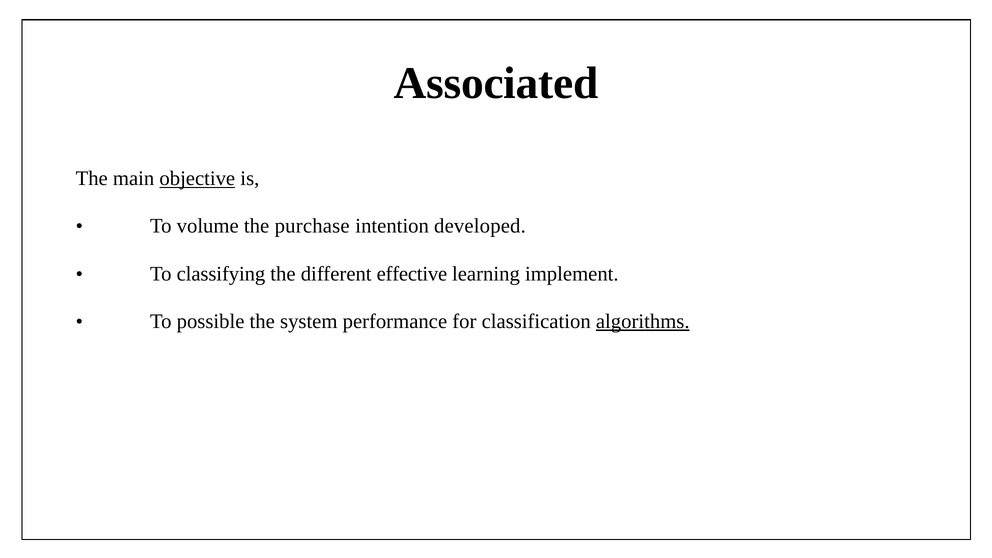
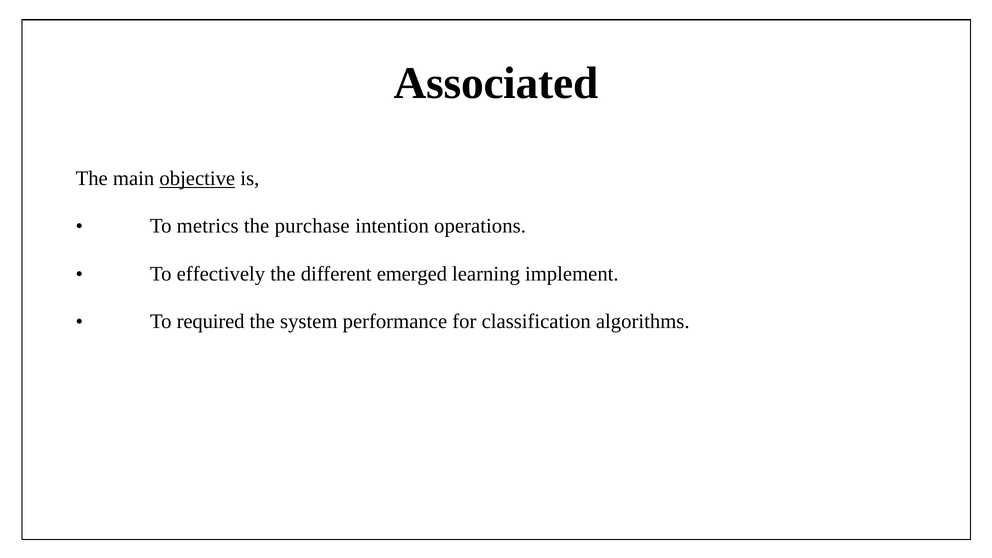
volume: volume -> metrics (208, 226)
developed: developed -> operations (480, 226)
classifying: classifying -> effectively (221, 274)
effective: effective -> emerged (412, 274)
possible: possible -> required (211, 321)
algorithms underline: present -> none (643, 321)
